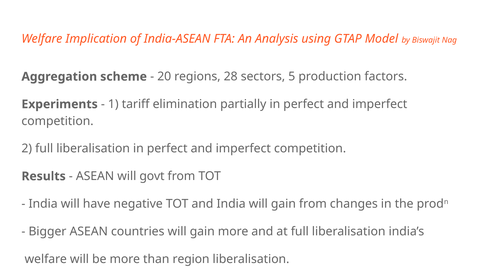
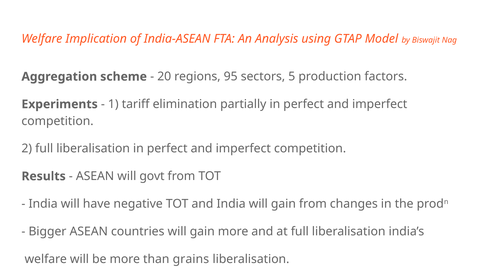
28: 28 -> 95 (231, 77)
region: region -> grains (191, 259)
